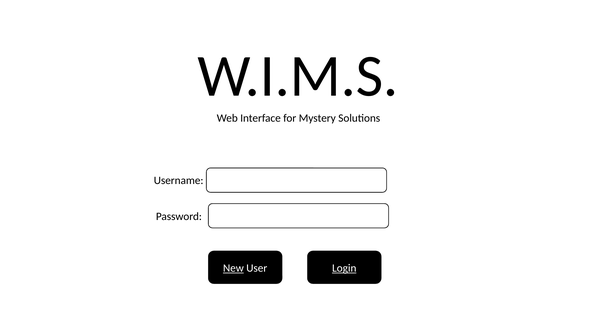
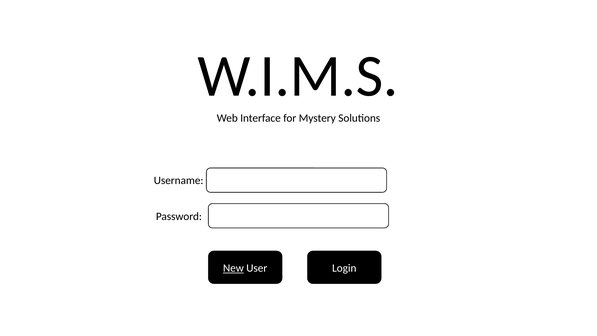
Login underline: present -> none (344, 268)
